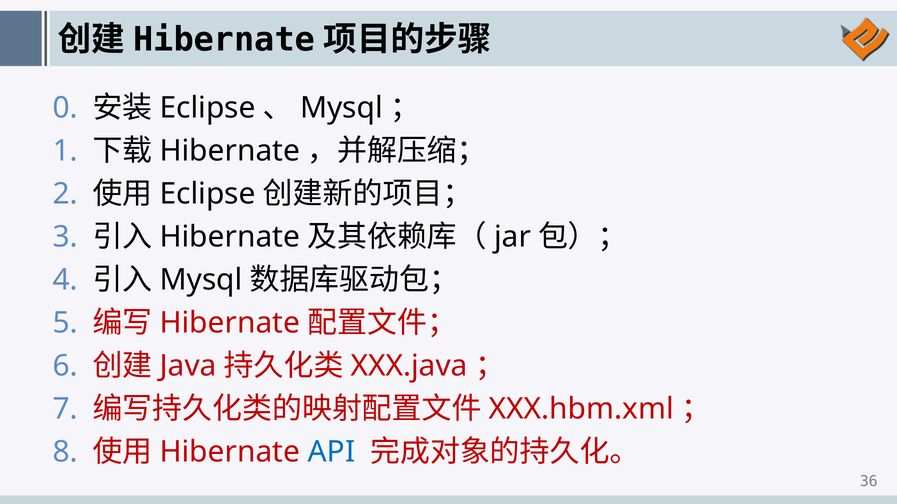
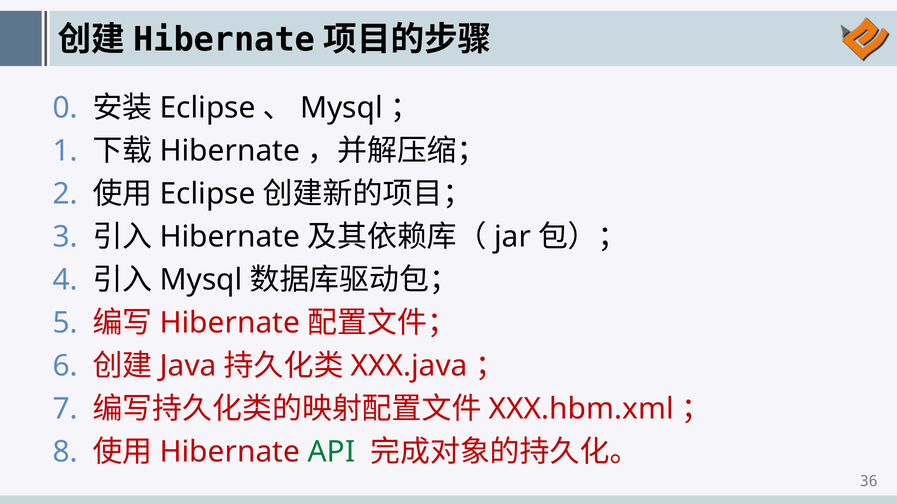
API colour: blue -> green (331, 453)
